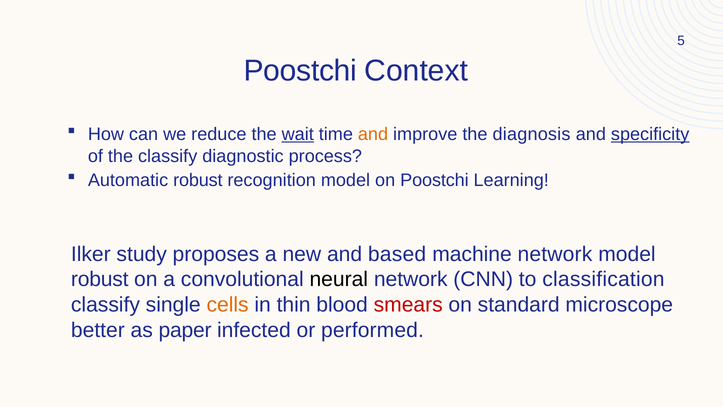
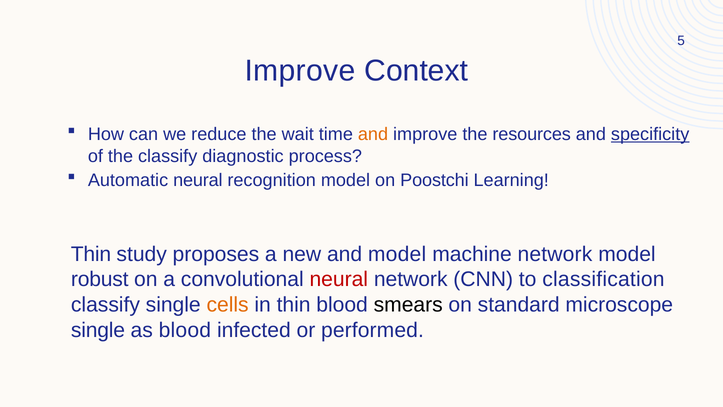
Poostchi: Poostchi -> Improve (300, 71)
wait underline: present -> none (298, 134)
diagnosis: diagnosis -> resources (532, 134)
Automatic robust: robust -> neural (198, 180)
Ilker: Ilker -> Thin (91, 254)
and based: based -> model (397, 254)
neural colour: black -> red (339, 279)
smears colour: red -> black (408, 305)
better: better -> single (98, 330)
as paper: paper -> blood (185, 330)
